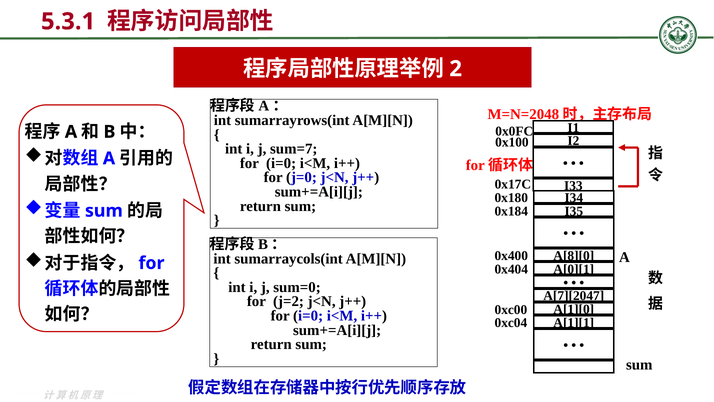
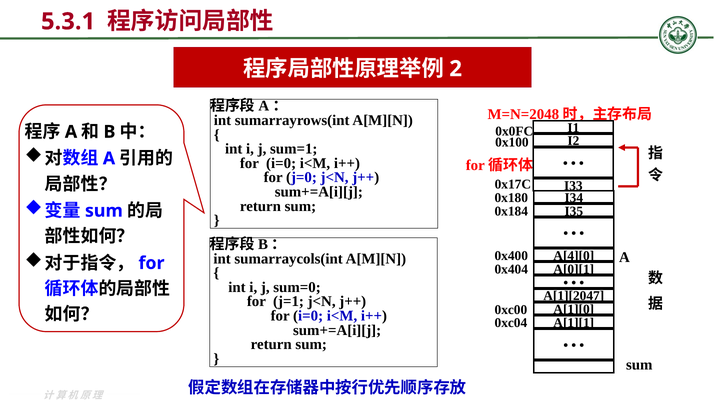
sum=7: sum=7 -> sum=1 (294, 149)
A[8][0: A[8][0 -> A[4][0 (574, 256)
A[7][2047: A[7][2047 -> A[1][2047 (574, 296)
j=2: j=2 -> j=1 (289, 301)
